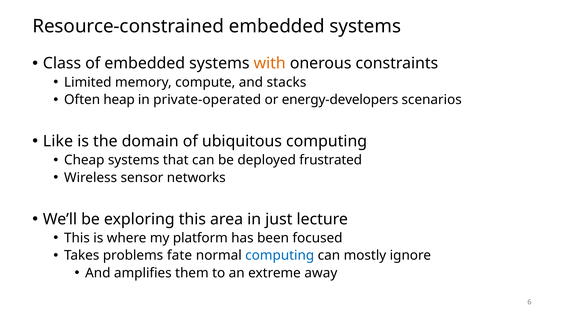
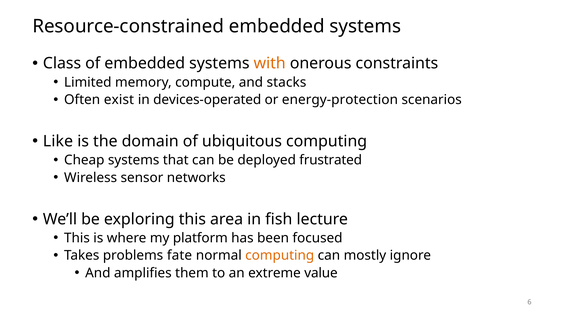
heap: heap -> exist (119, 100)
private-operated: private-operated -> devices-operated (207, 100)
energy-developers: energy-developers -> energy-protection (340, 100)
just: just -> fish (279, 219)
computing colour: blue -> orange (280, 256)
away: away -> value (321, 273)
